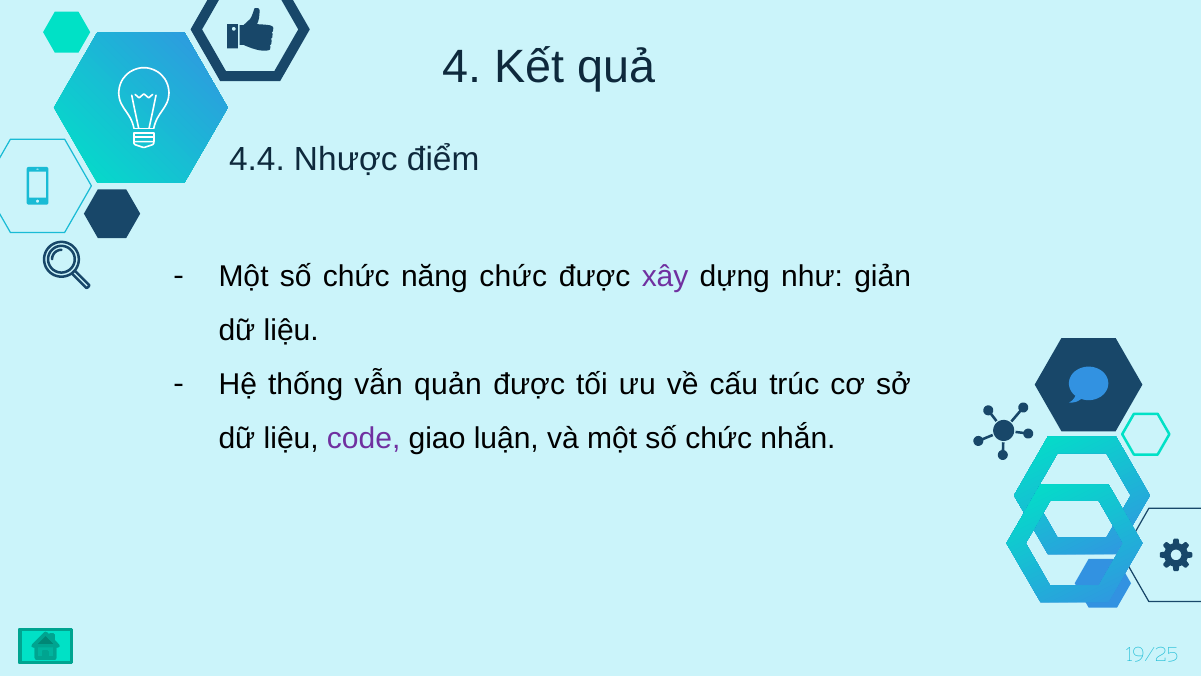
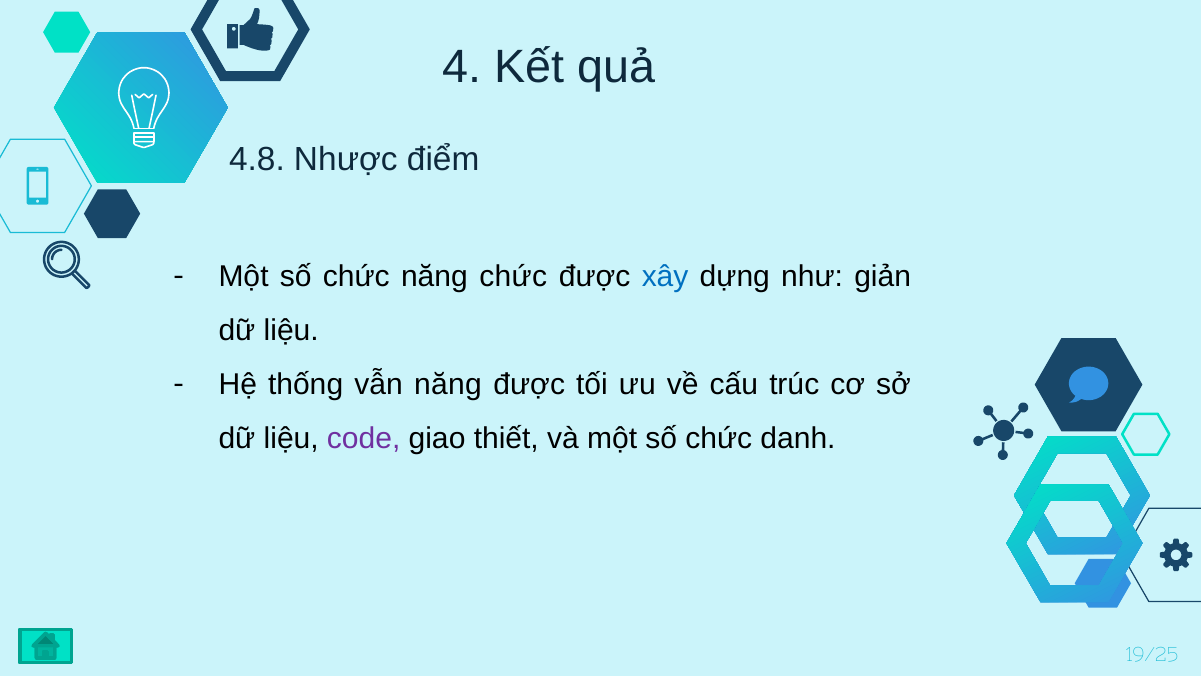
4.4: 4.4 -> 4.8 (257, 159)
xây colour: purple -> blue (665, 276)
vẫn quản: quản -> năng (448, 384)
luận: luận -> thiết (506, 438)
nhắn: nhắn -> danh (798, 438)
